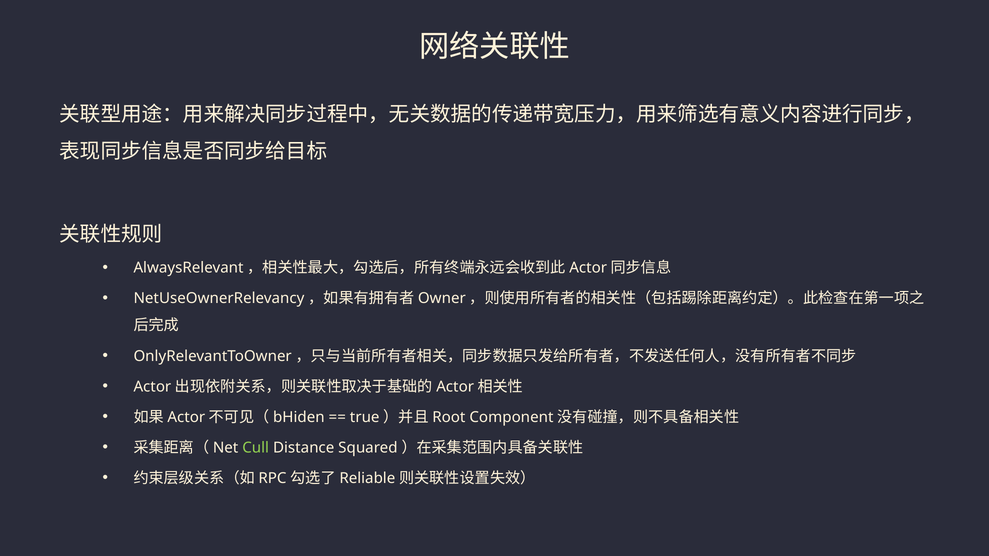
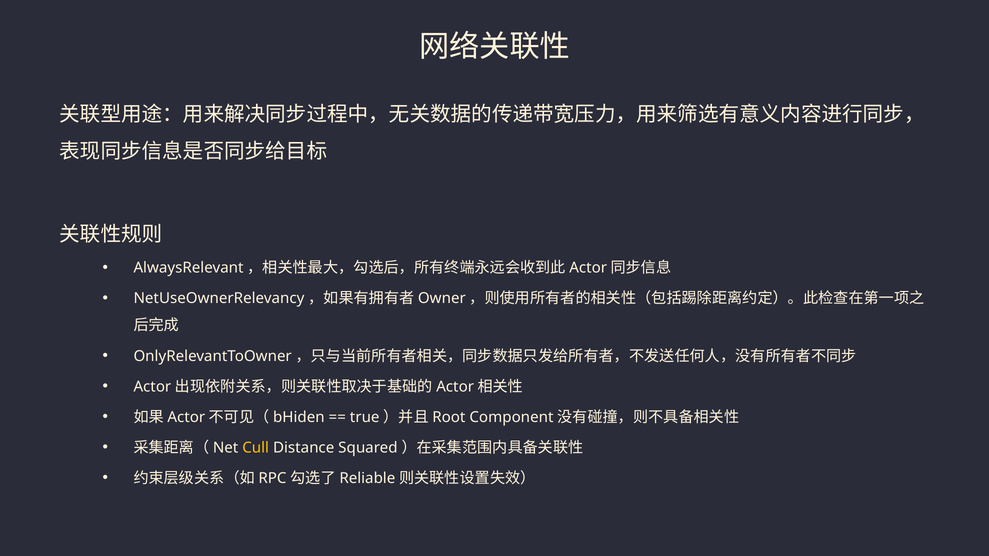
Cull colour: light green -> yellow (256, 448)
